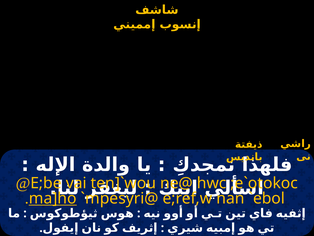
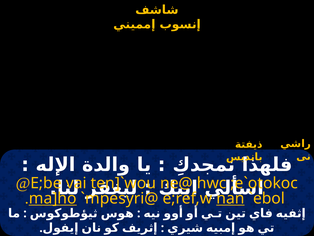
nan underline: none -> present (230, 198)
